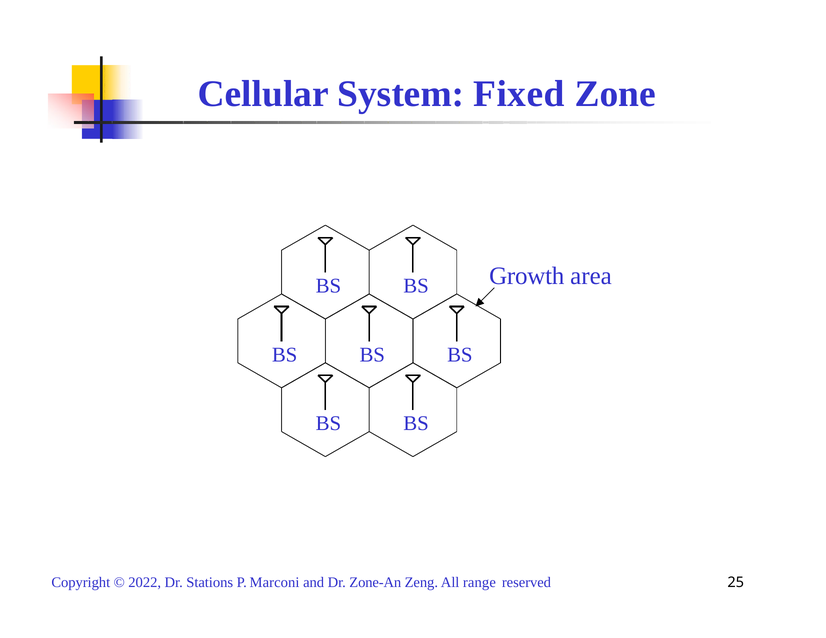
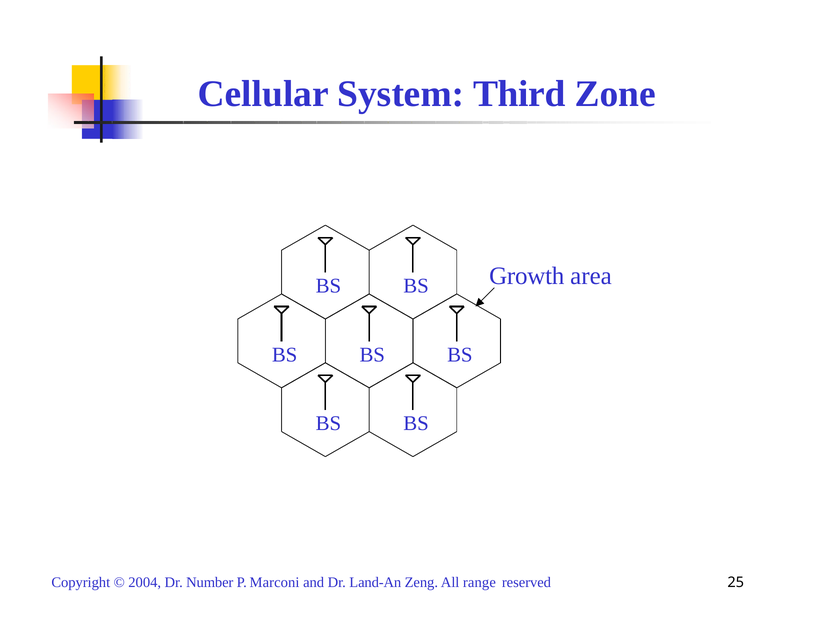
Fixed: Fixed -> Third (519, 94)
2022: 2022 -> 2004 (145, 582)
Stations: Stations -> Number (210, 582)
Zone-An: Zone-An -> Land-An (375, 582)
